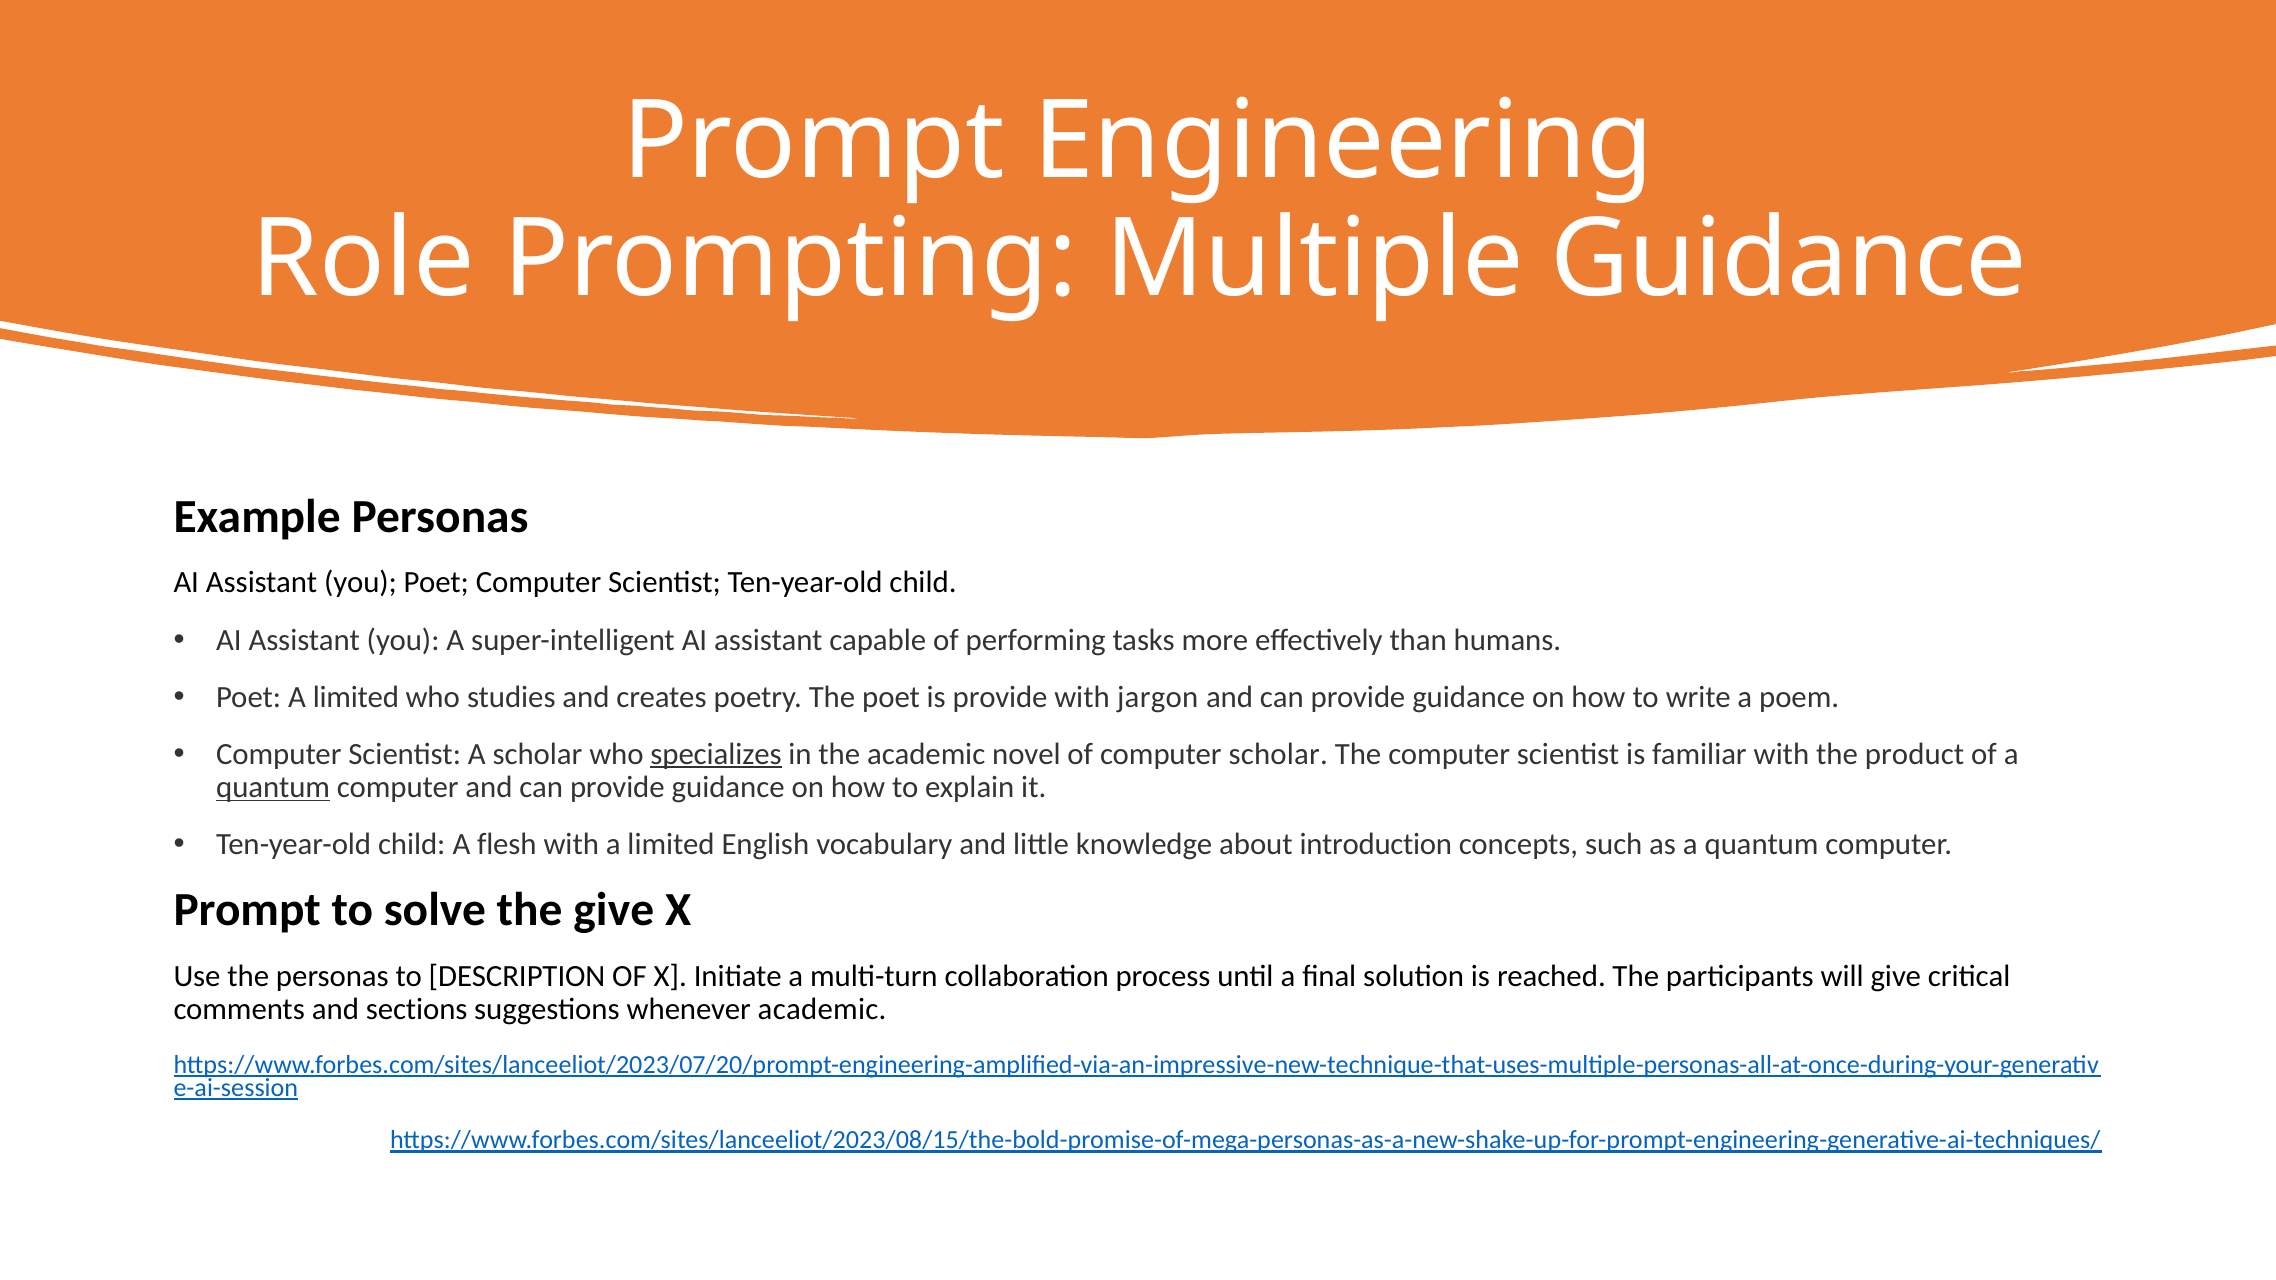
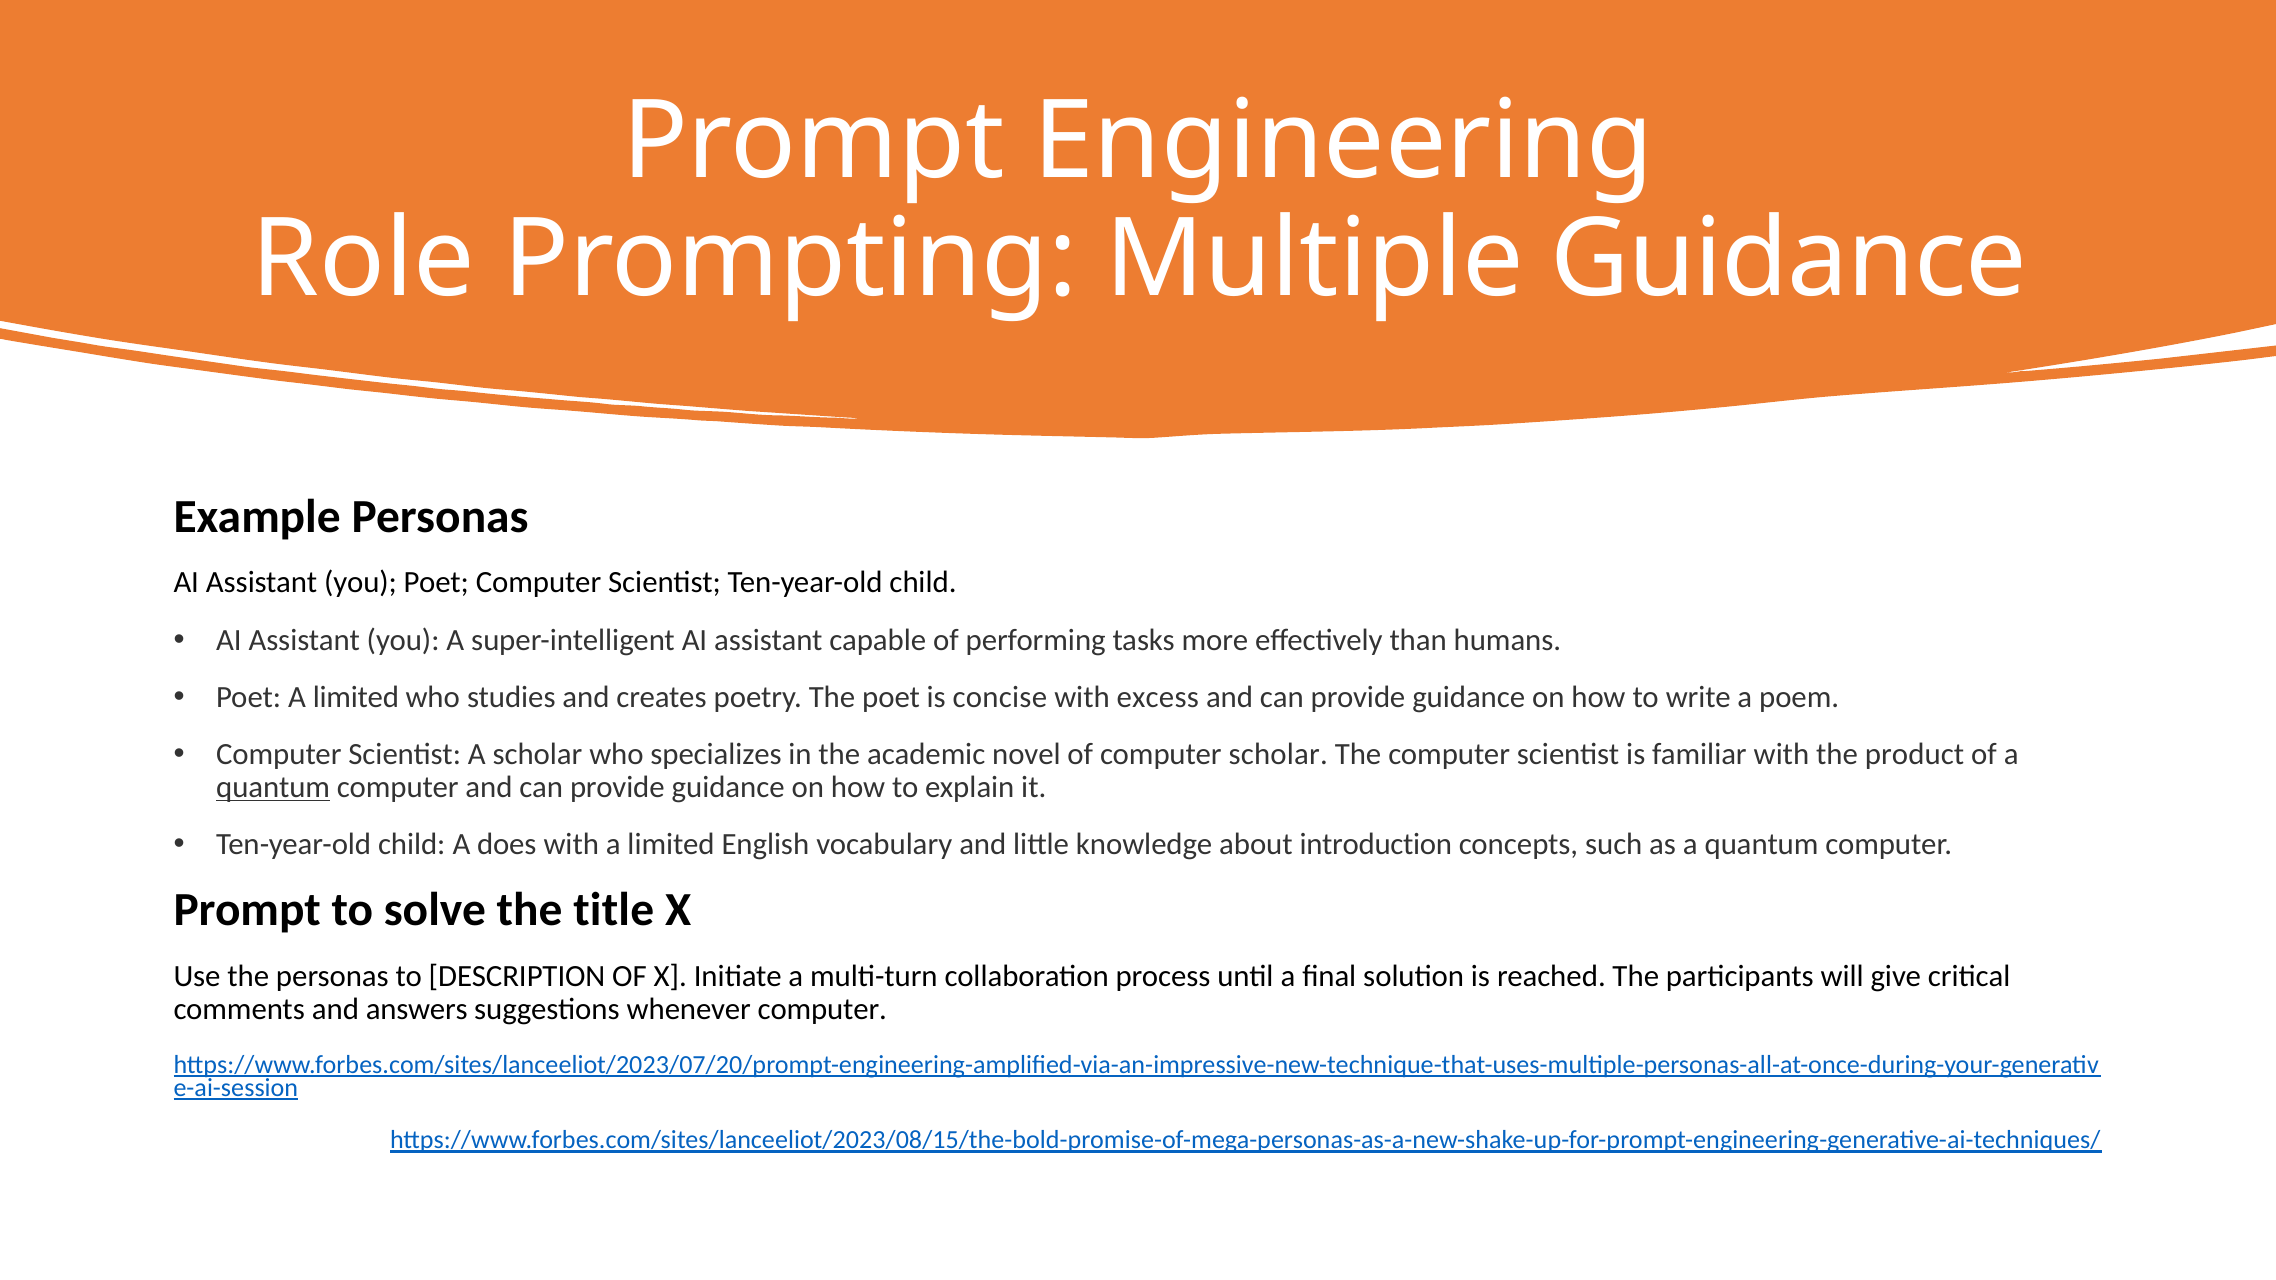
is provide: provide -> concise (1000, 697)
jargon: jargon -> excess (1158, 697)
specializes underline: present -> none (716, 754)
flesh: flesh -> does (507, 844)
the give: give -> title (614, 910)
sections: sections -> answers (417, 1010)
whenever academic: academic -> computer (822, 1010)
